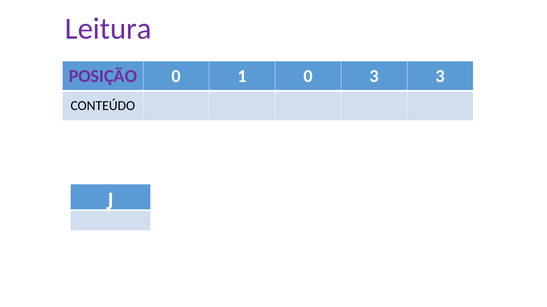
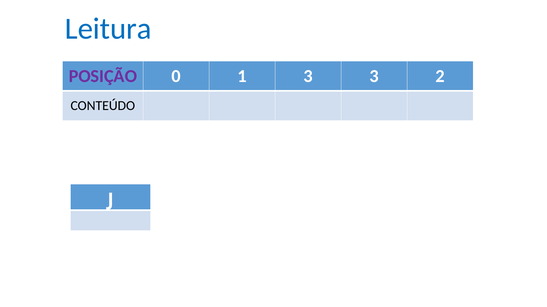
Leitura colour: purple -> blue (108, 29)
1 0: 0 -> 3 (308, 76)
3 3: 3 -> 2 (440, 76)
